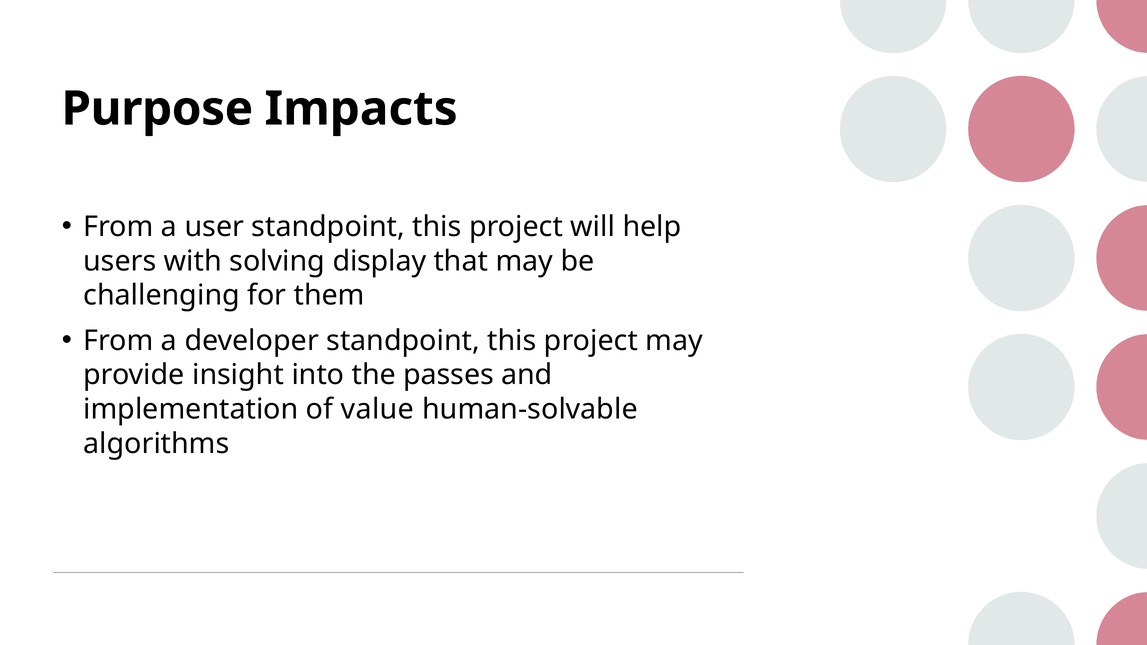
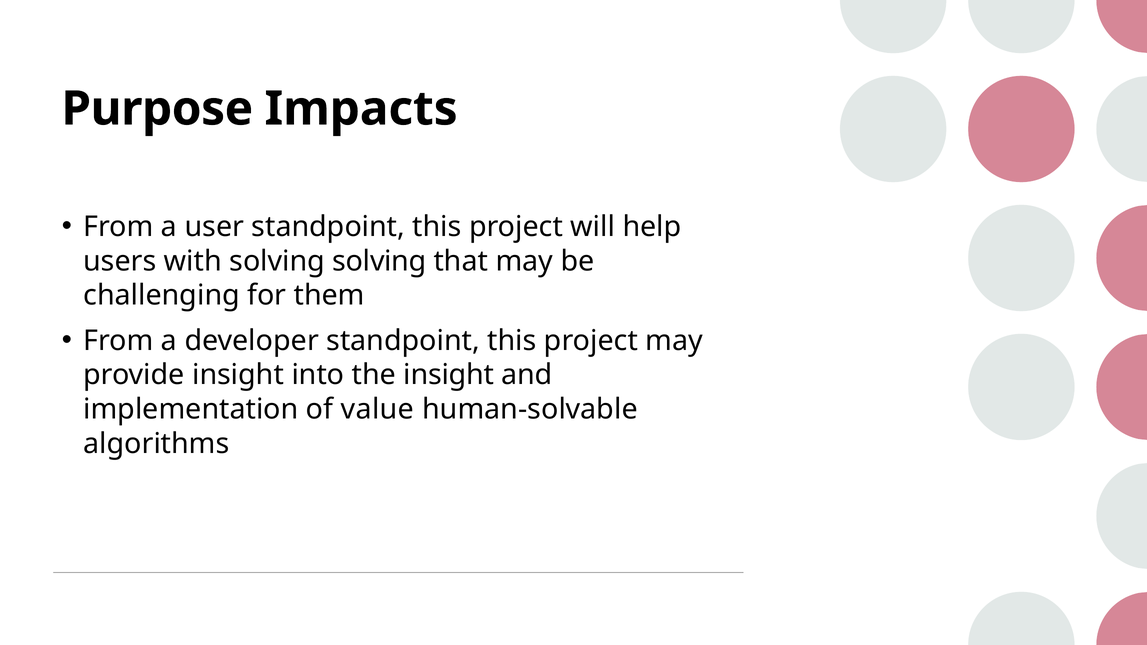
solving display: display -> solving (380, 261)
the passes: passes -> insight (449, 375)
